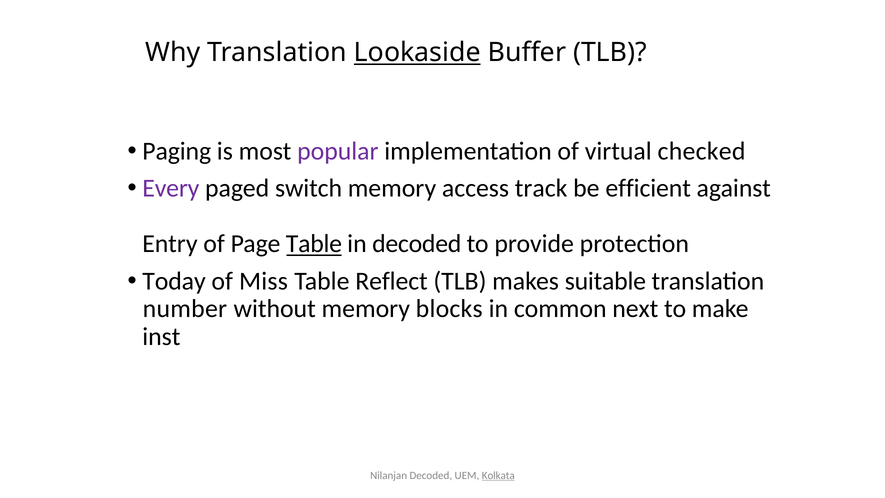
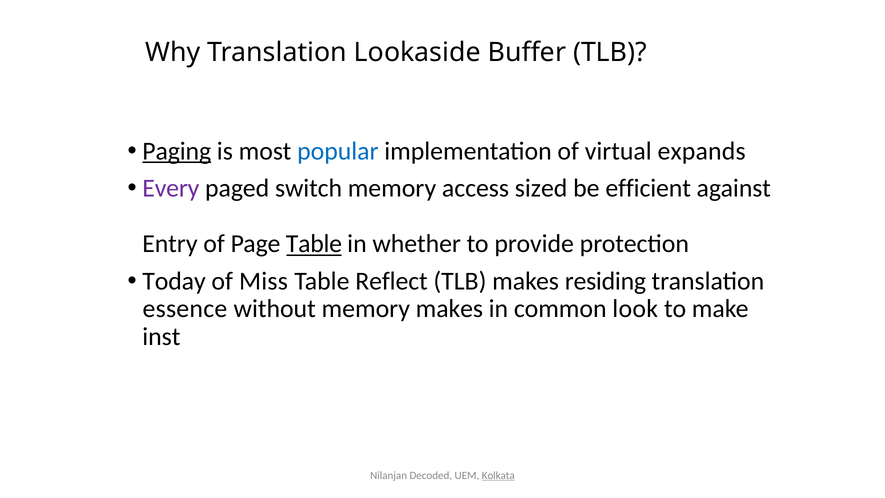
Lookaside underline: present -> none (417, 53)
Paging underline: none -> present (177, 151)
popular colour: purple -> blue (338, 151)
checked: checked -> expands (702, 151)
track: track -> sized (541, 188)
in decoded: decoded -> whether (417, 244)
suitable: suitable -> residing (605, 281)
number: number -> essence (185, 309)
memory blocks: blocks -> makes (449, 309)
next: next -> look (635, 309)
